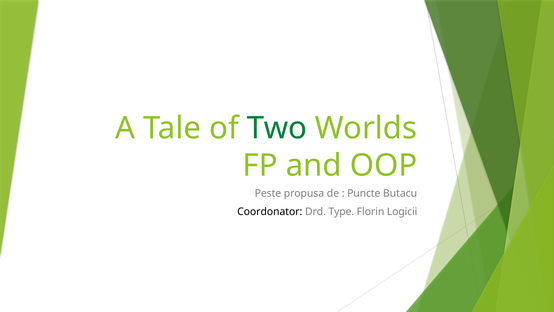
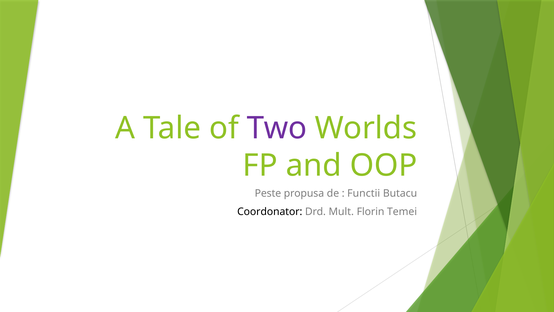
Two colour: green -> purple (277, 128)
Puncte: Puncte -> Functii (364, 193)
Type: Type -> Mult (341, 211)
Logicii: Logicii -> Temei (402, 211)
